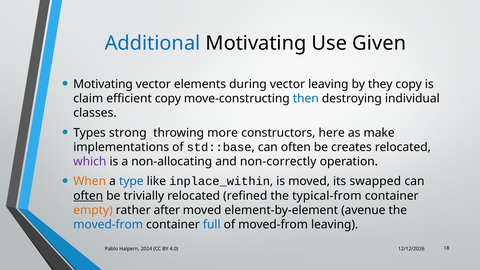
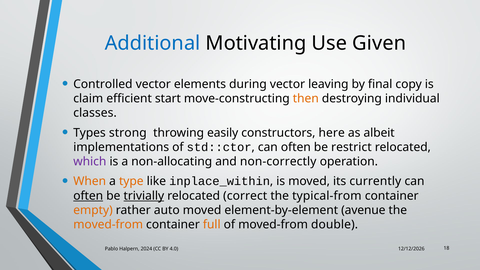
Motivating: Motivating -> Controlled (103, 84)
they: they -> final (380, 84)
efficient copy: copy -> start (168, 99)
then colour: blue -> orange (306, 99)
more: more -> easily (223, 133)
make: make -> albeit (379, 133)
std::base: std::base -> std::ctor (219, 147)
creates: creates -> restrict (351, 147)
type colour: blue -> orange (131, 181)
swapped: swapped -> currently (375, 181)
trivially underline: none -> present (144, 196)
refined: refined -> correct (245, 196)
after: after -> auto (167, 210)
moved-from colour: blue -> orange (108, 225)
full colour: blue -> orange (212, 225)
moved-from leaving: leaving -> double (335, 225)
